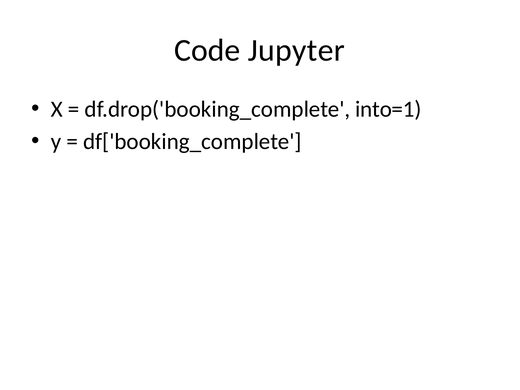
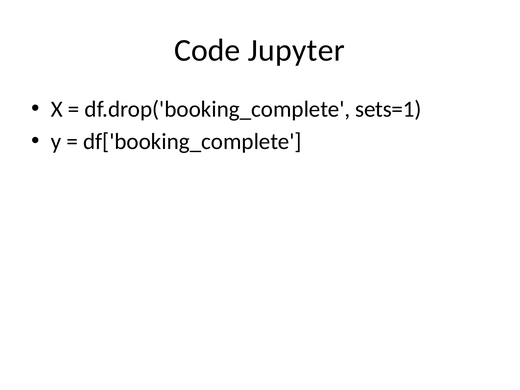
into=1: into=1 -> sets=1 (388, 109)
